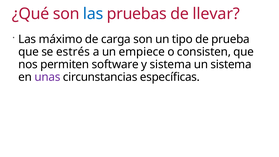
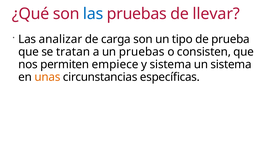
máximo: máximo -> analizar (61, 39)
estrés: estrés -> tratan (73, 52)
un empiece: empiece -> pruebas (142, 52)
software: software -> empiece (115, 64)
unas colour: purple -> orange (47, 77)
